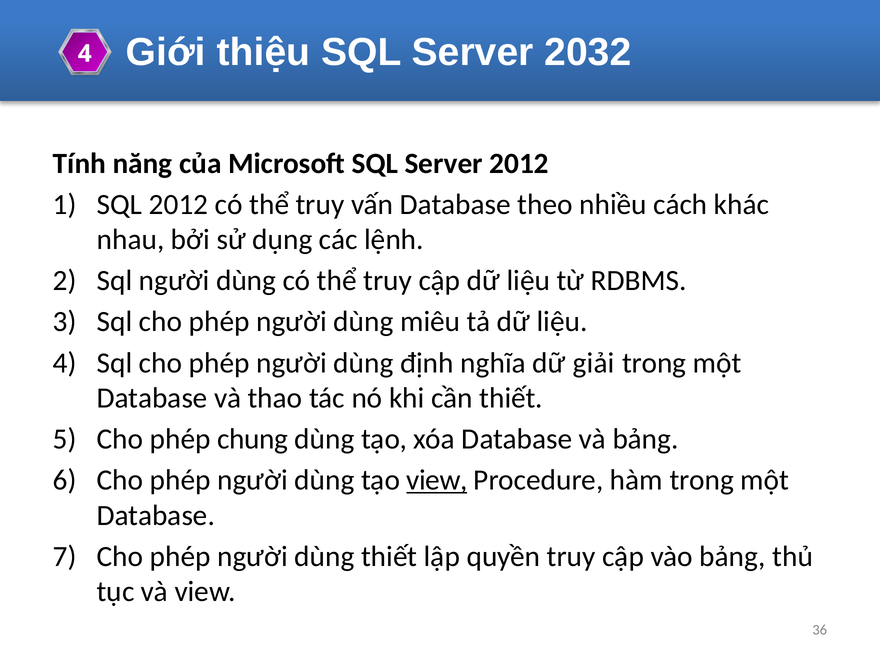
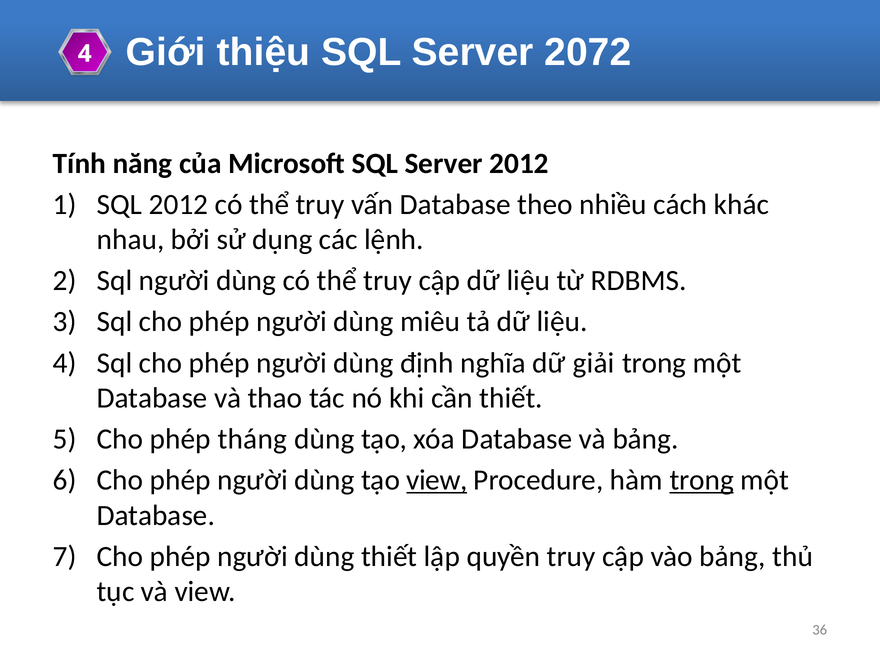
2032: 2032 -> 2072 (588, 53)
chung: chung -> tháng (252, 439)
trong underline: none -> present (702, 480)
